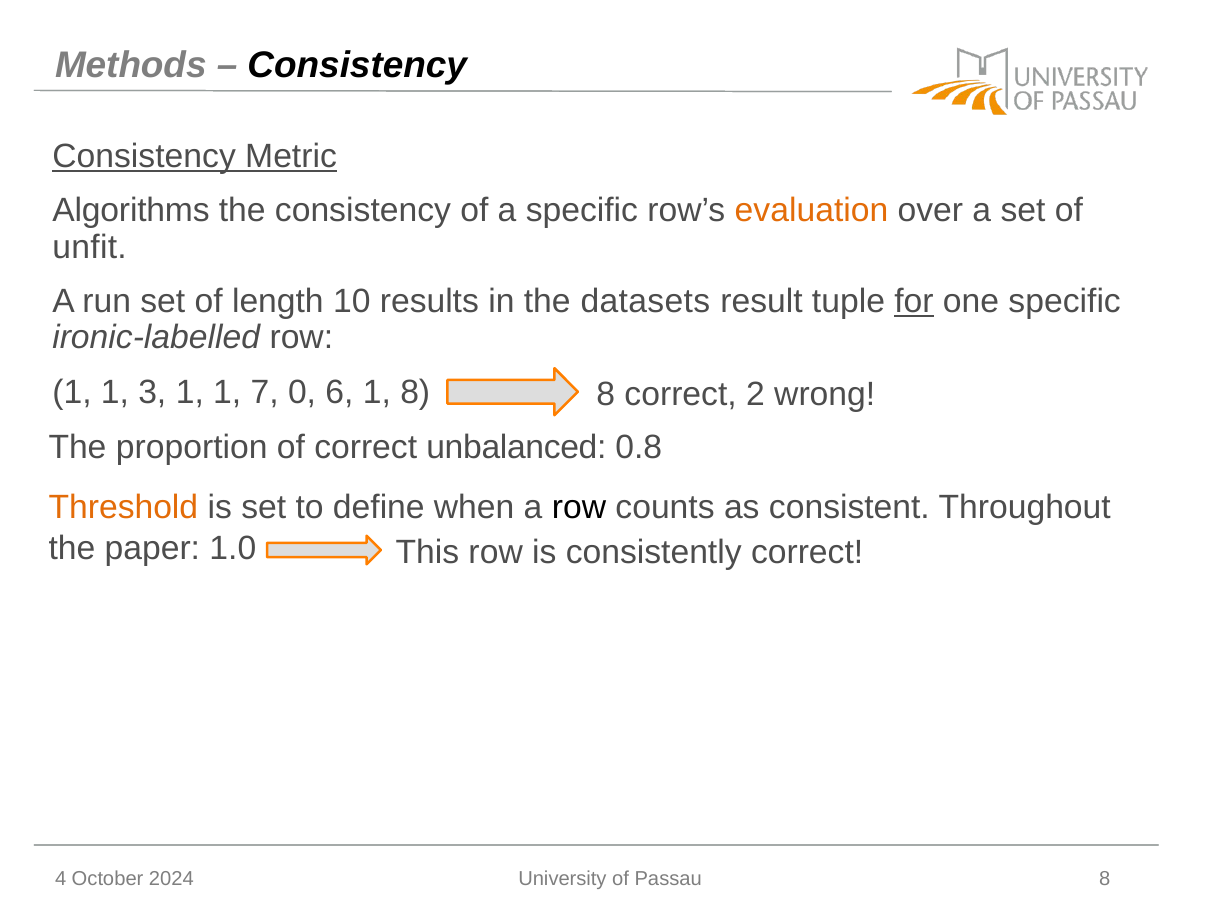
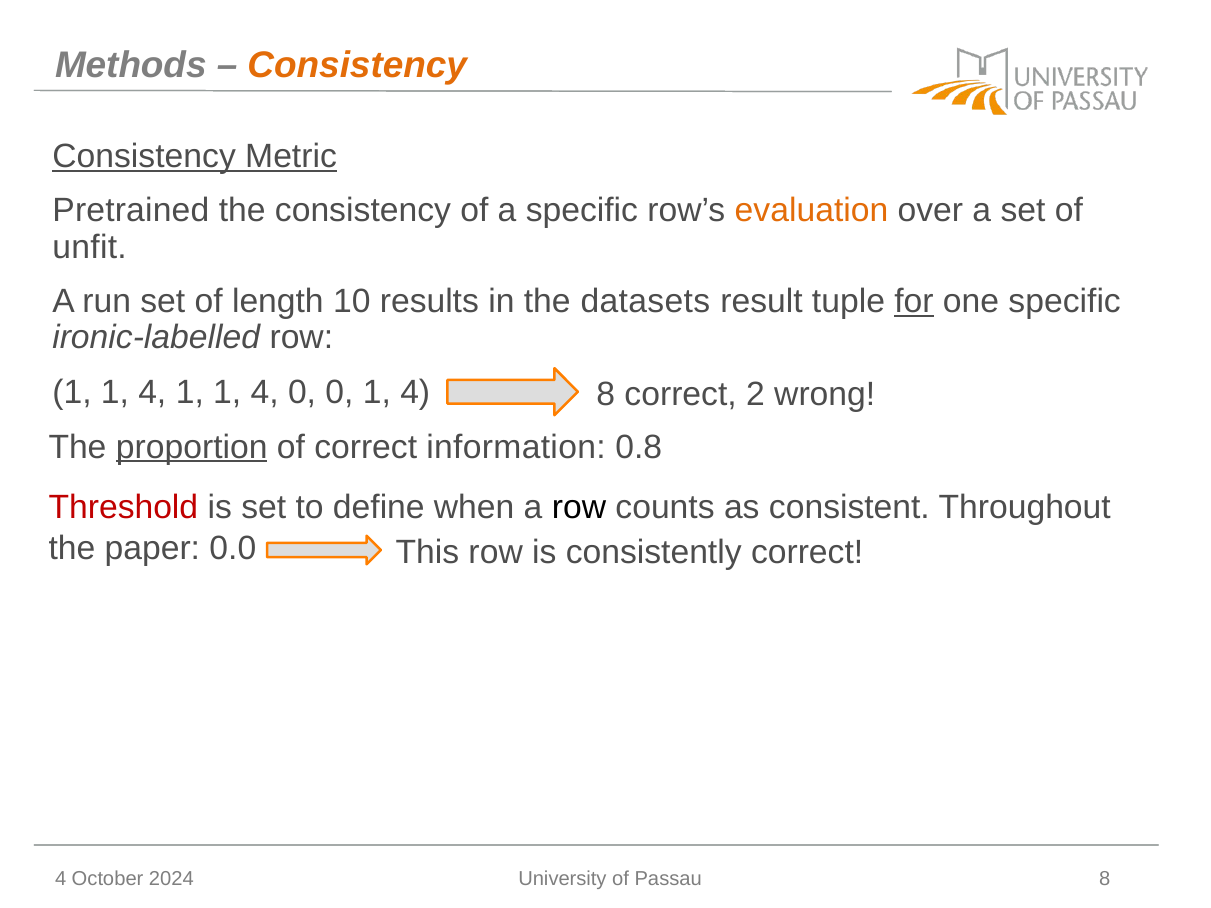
Consistency colour: black -> orange (357, 65)
Algorithms: Algorithms -> Pretrained (131, 211)
3: 3 -> 4 (152, 392)
7: 7 -> 4 (265, 392)
0 6: 6 -> 0 (340, 392)
8: 8 -> 4 (415, 392)
proportion underline: none -> present (192, 447)
unbalanced: unbalanced -> information (516, 447)
Threshold colour: orange -> red (123, 508)
1.0: 1.0 -> 0.0 (233, 548)
